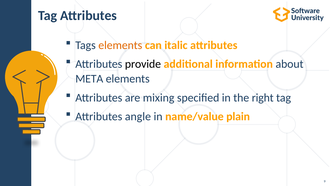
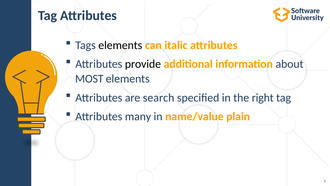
elements colour: orange -> black (120, 45)
META: META -> MOST (89, 79)
mixing: mixing -> search (159, 97)
angle: angle -> many (138, 116)
